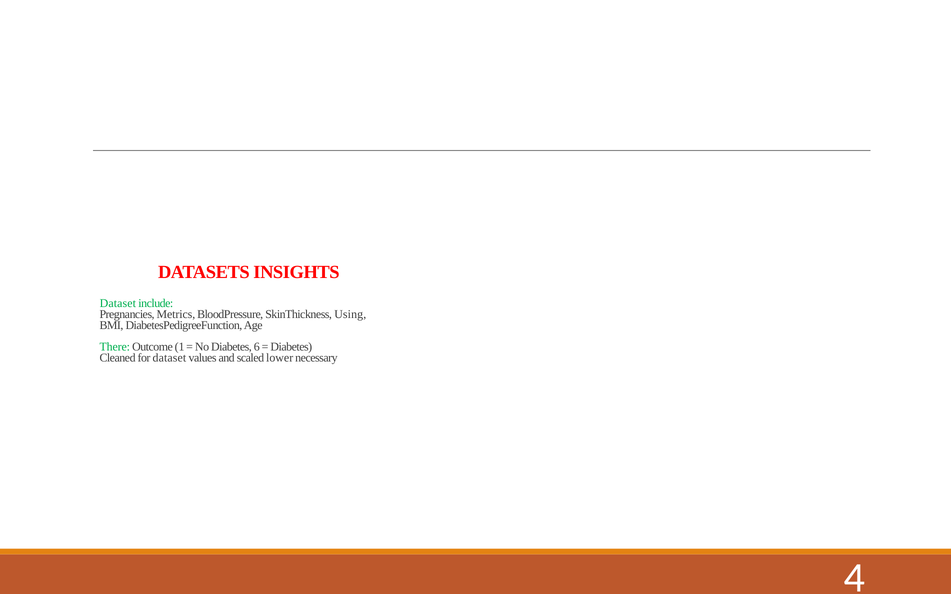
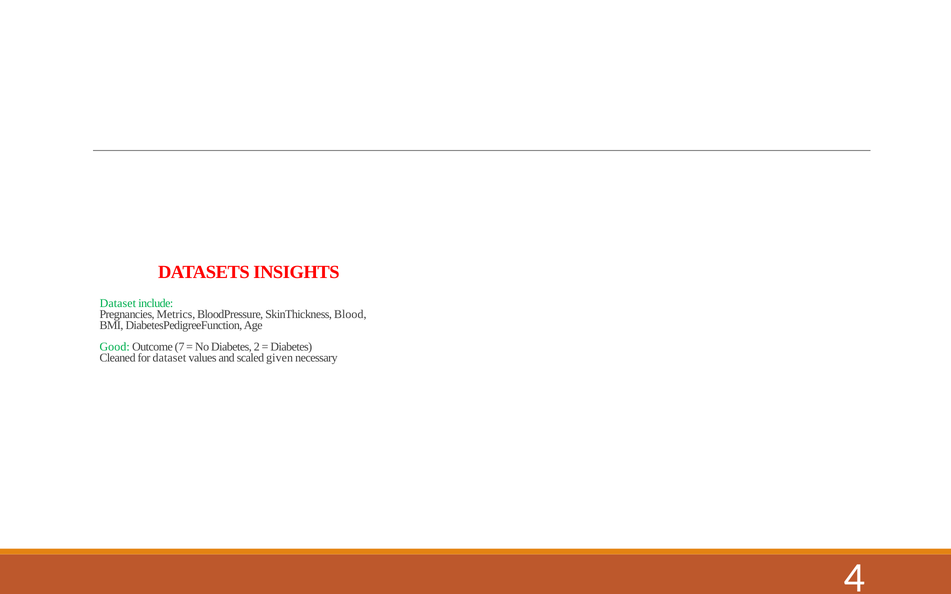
Using: Using -> Blood (350, 314)
There: There -> Good (115, 347)
1: 1 -> 7 (180, 347)
6: 6 -> 2 (257, 347)
lower: lower -> given (280, 358)
